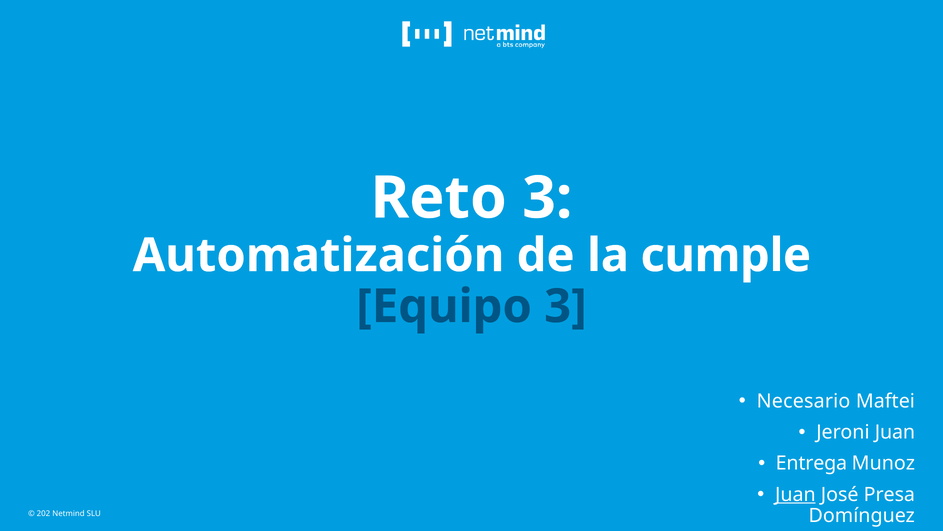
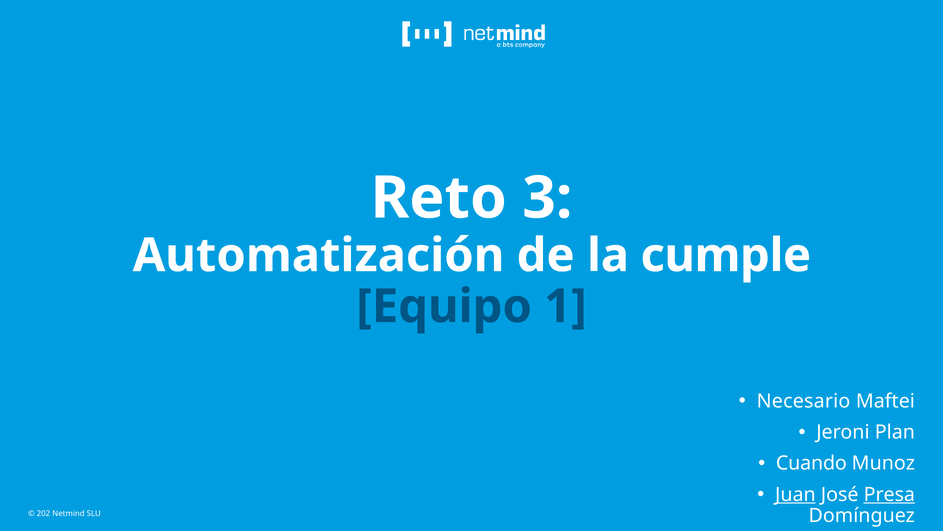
Equipo 3: 3 -> 1 (565, 306)
Jeroni Juan: Juan -> Plan (895, 432)
Entrega: Entrega -> Cuando (811, 463)
Presa underline: none -> present (889, 494)
